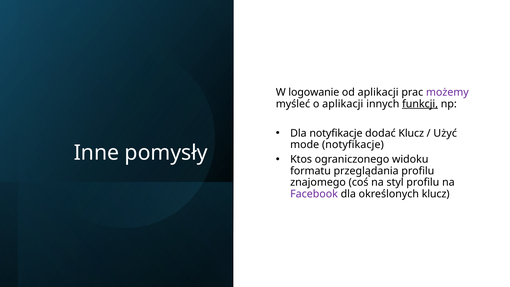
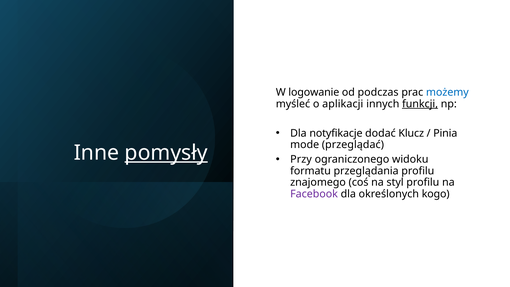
od aplikacji: aplikacji -> podczas (378, 92)
możemy colour: purple -> blue (447, 92)
Użyć: Użyć -> Pinia (445, 133)
mode notyfikacje: notyfikacje -> przeglądać (353, 145)
pomysły underline: none -> present (166, 153)
Ktos: Ktos -> Przy (301, 159)
określonych klucz: klucz -> kogo (436, 194)
